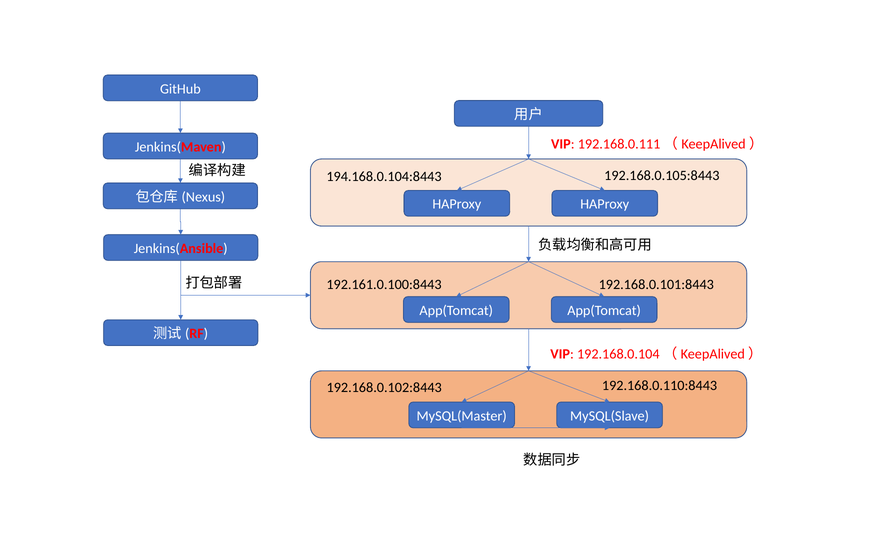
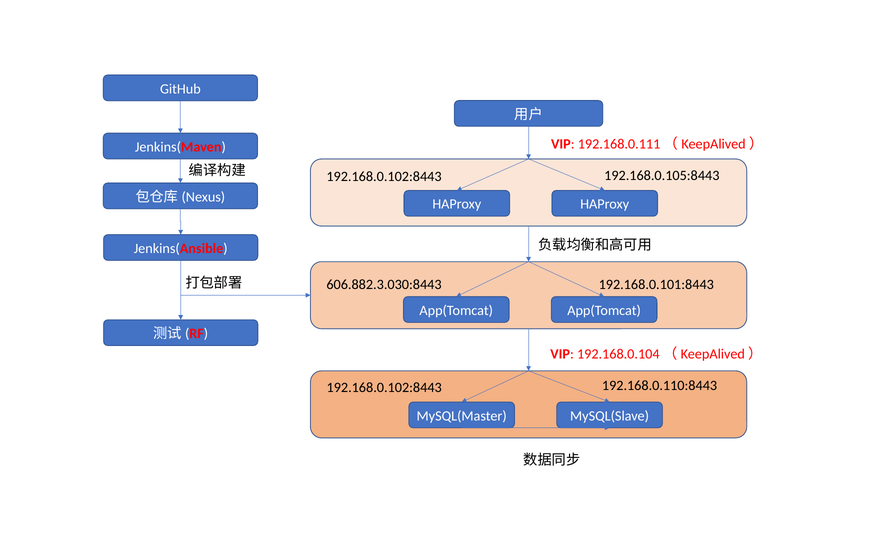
194.168.0.104:8443: 194.168.0.104:8443 -> 192.168.0.102:8443 (384, 177)
192.161.0.100:8443: 192.161.0.100:8443 -> 606.882.3.030:8443 (384, 285)
